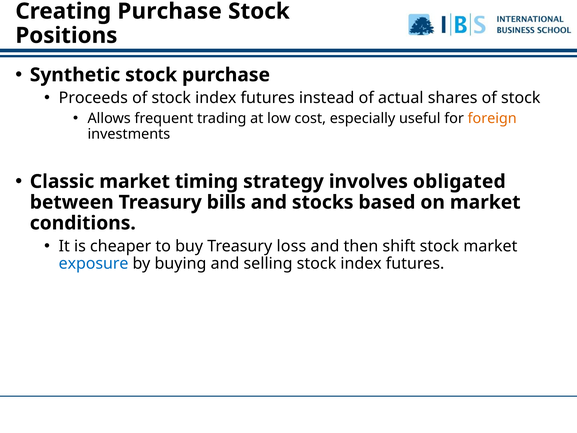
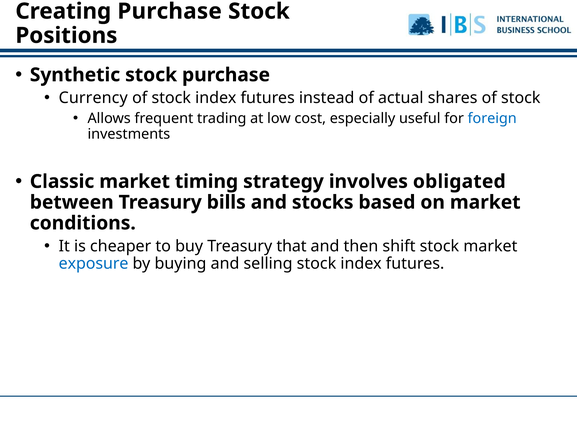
Proceeds: Proceeds -> Currency (93, 98)
foreign colour: orange -> blue (492, 118)
loss: loss -> that (291, 246)
